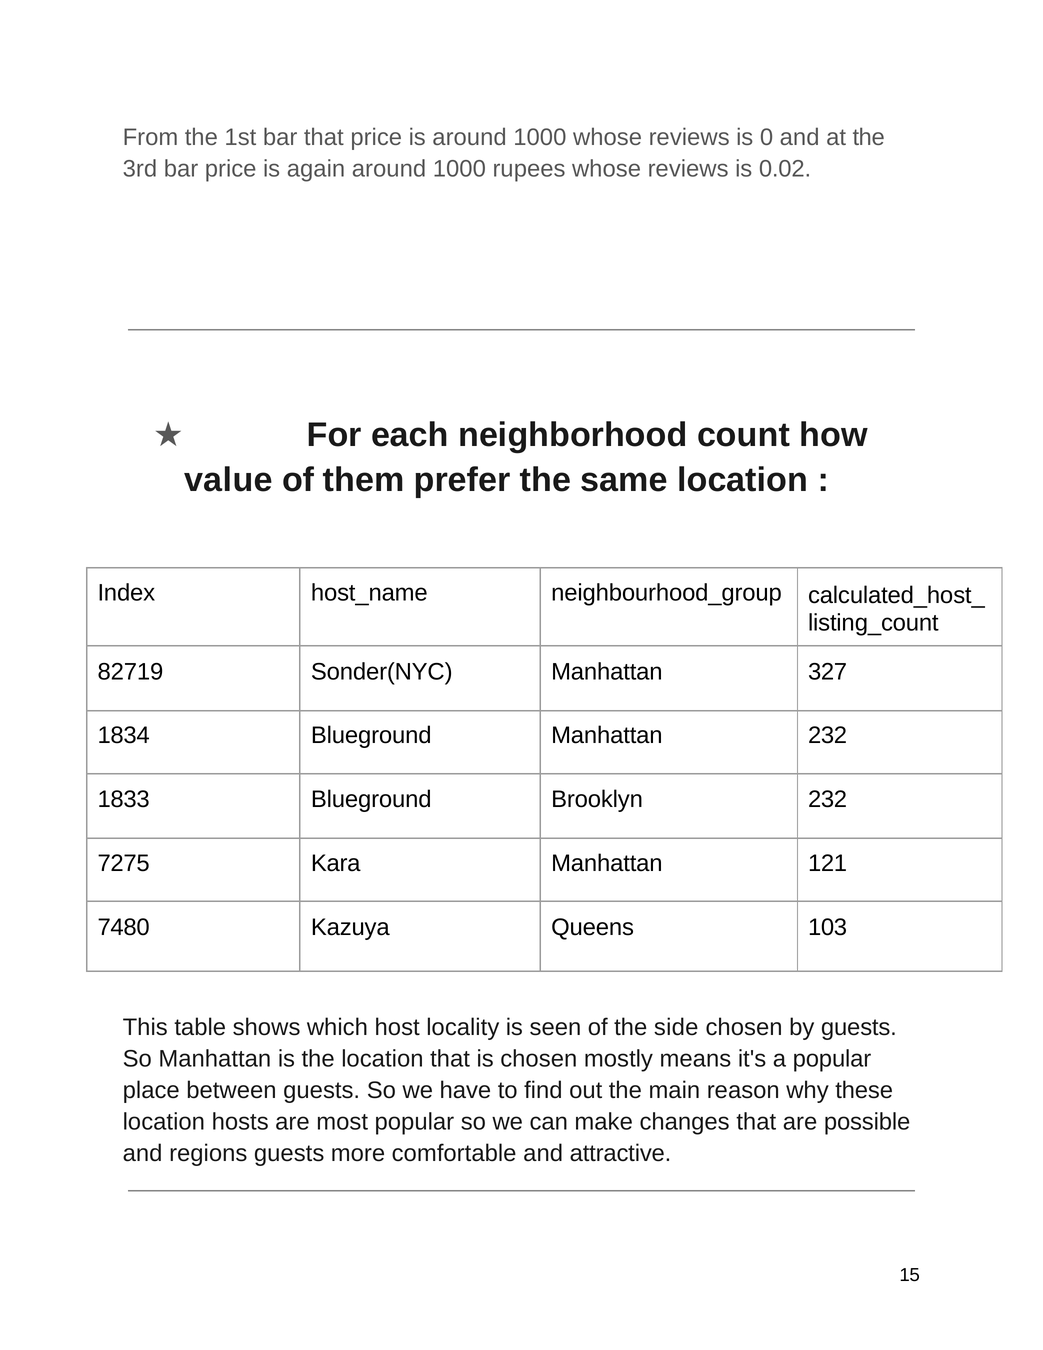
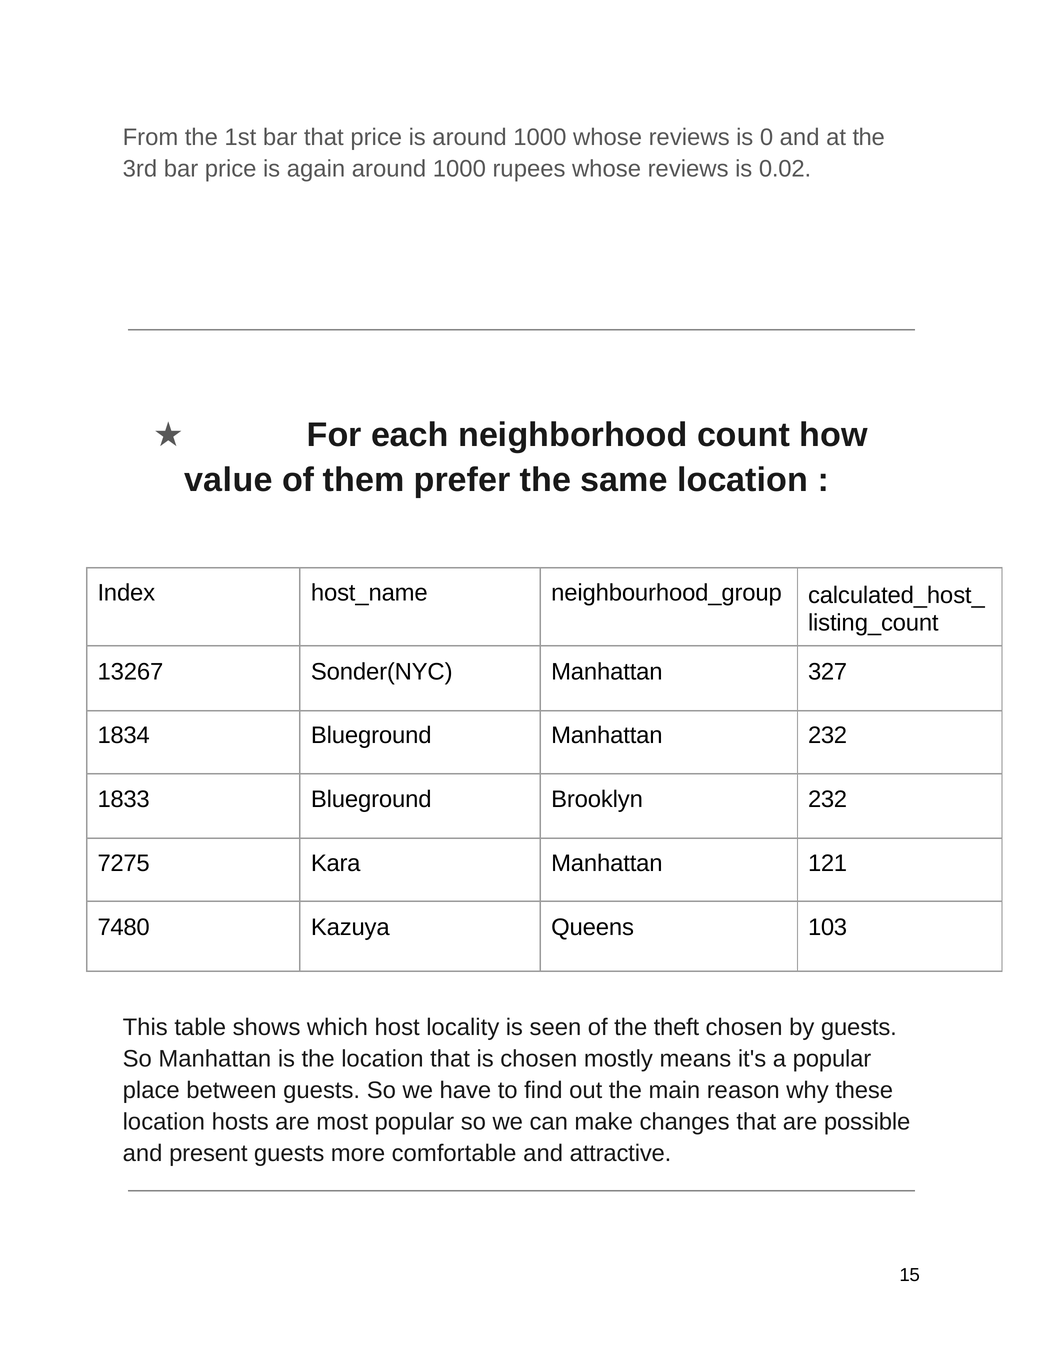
82719: 82719 -> 13267 (130, 672)
side: side -> theft (676, 1027)
regions: regions -> present (208, 1153)
